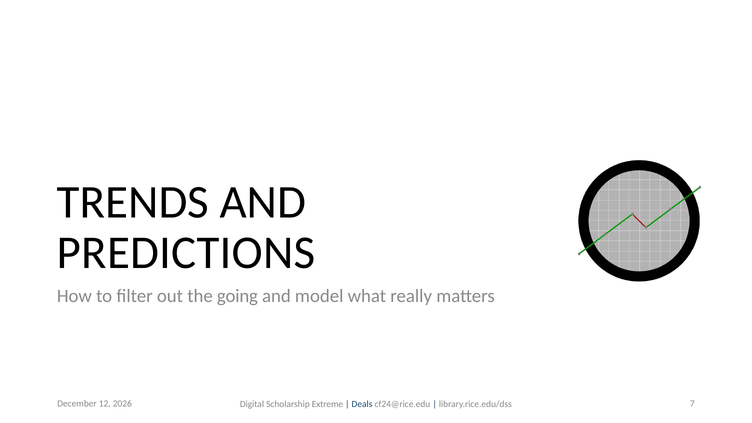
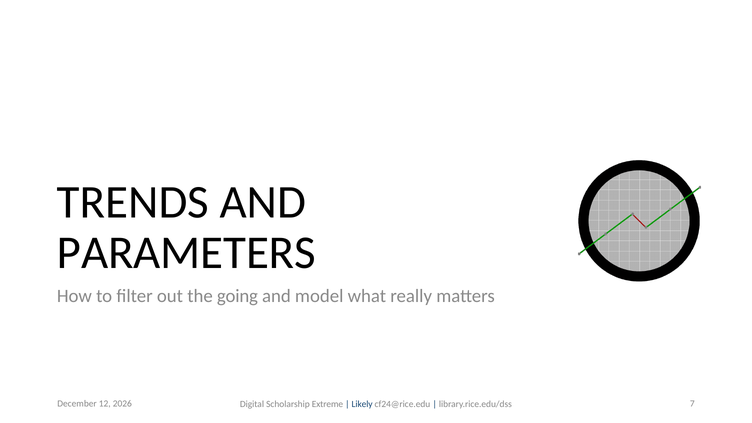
PREDICTIONS: PREDICTIONS -> PARAMETERS (186, 253)
Deals: Deals -> Likely (362, 404)
